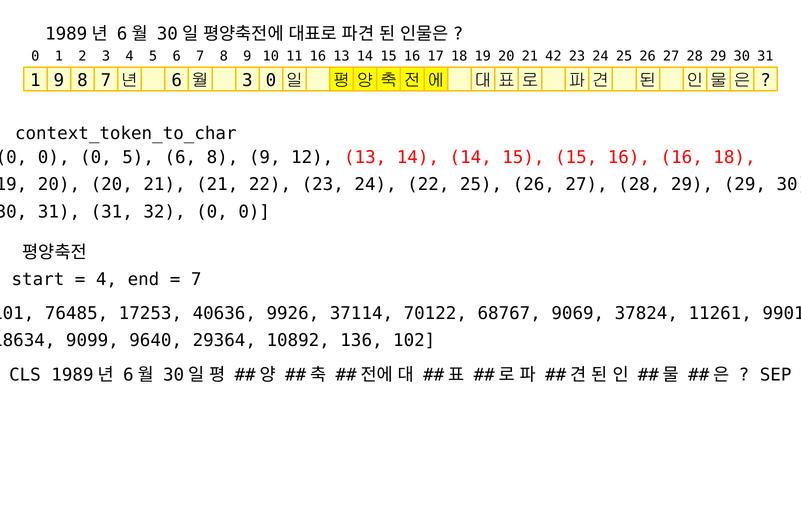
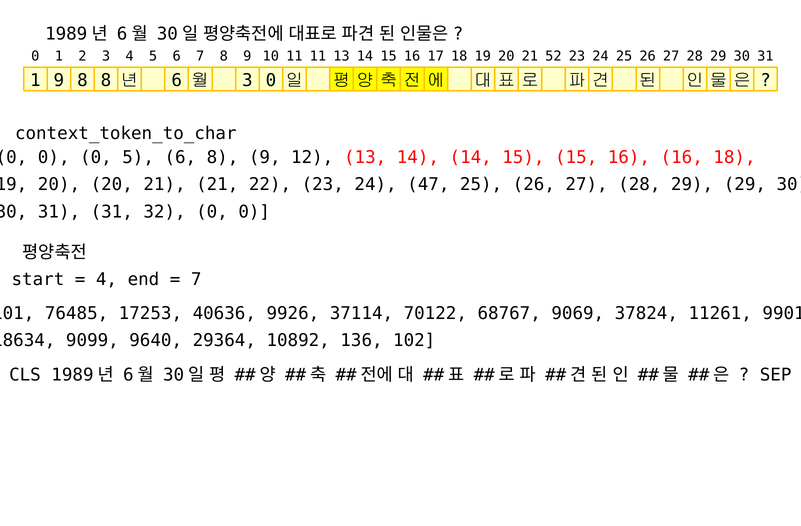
11 16: 16 -> 11 (318, 57)
42: 42 -> 52 (553, 57)
8 7: 7 -> 8 (106, 80)
24 22: 22 -> 47 (428, 185)
